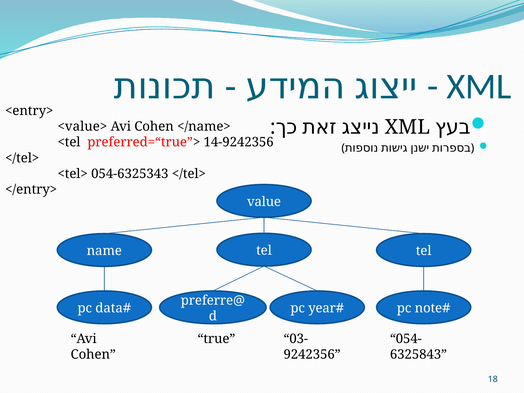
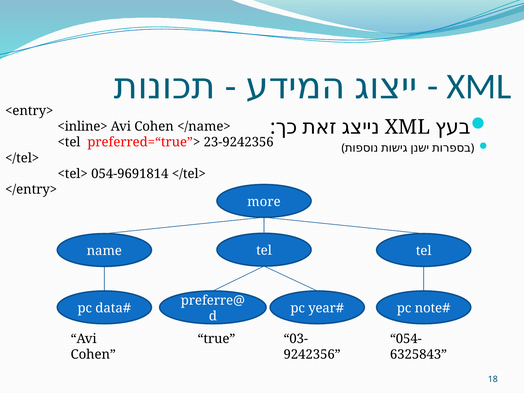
<value>: <value> -> <inline> (83, 127)
14-9242356: 14-9242356 -> 23-9242356 (239, 142)
054-6325343: 054-6325343 -> 054-9691814 (130, 174)
value: value -> more (264, 202)
